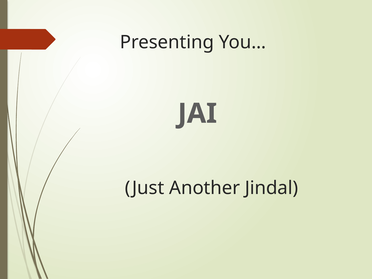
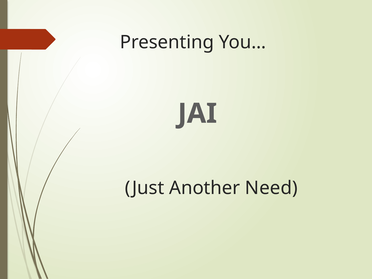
Jindal: Jindal -> Need (271, 188)
